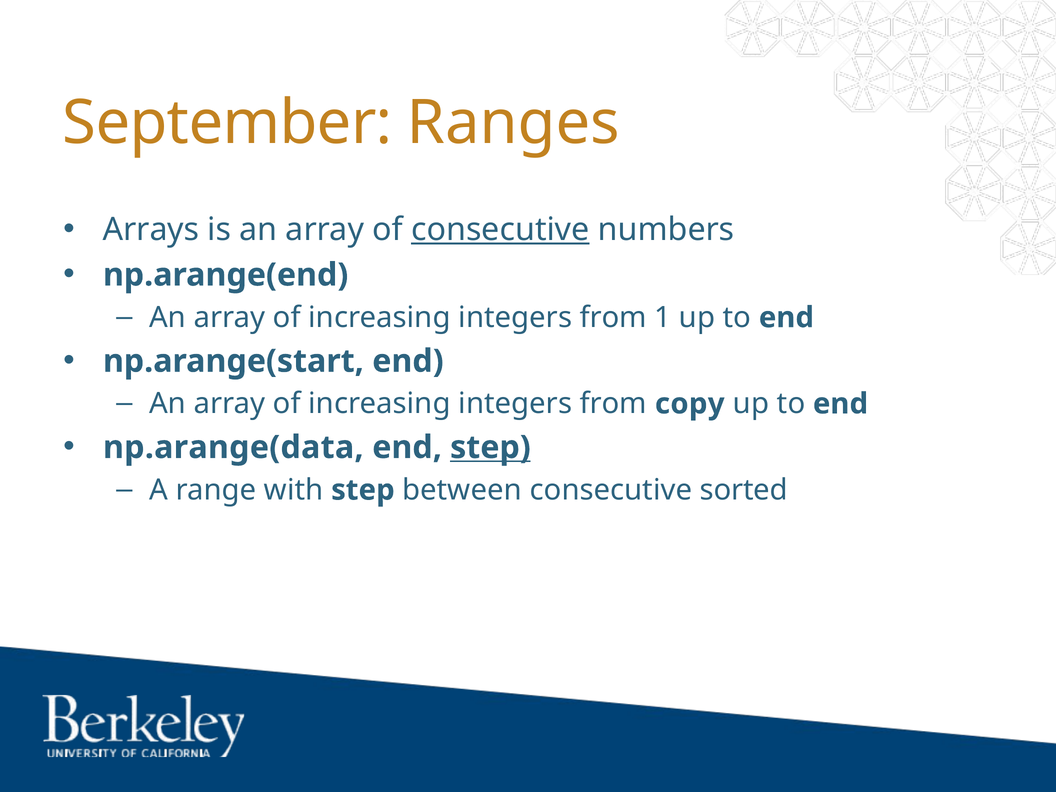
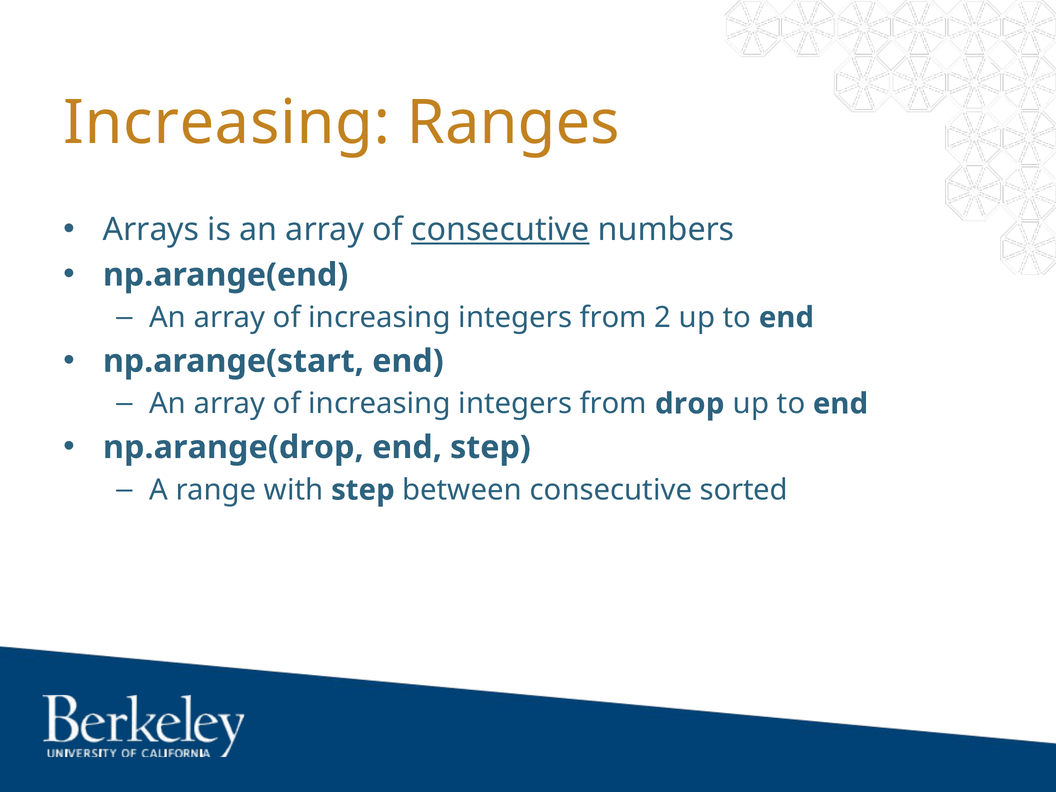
September: September -> Increasing (227, 123)
1: 1 -> 2 (663, 318)
copy: copy -> drop (690, 404)
np.arange(data: np.arange(data -> np.arange(drop (233, 447)
step underline: present -> none (490, 447)
